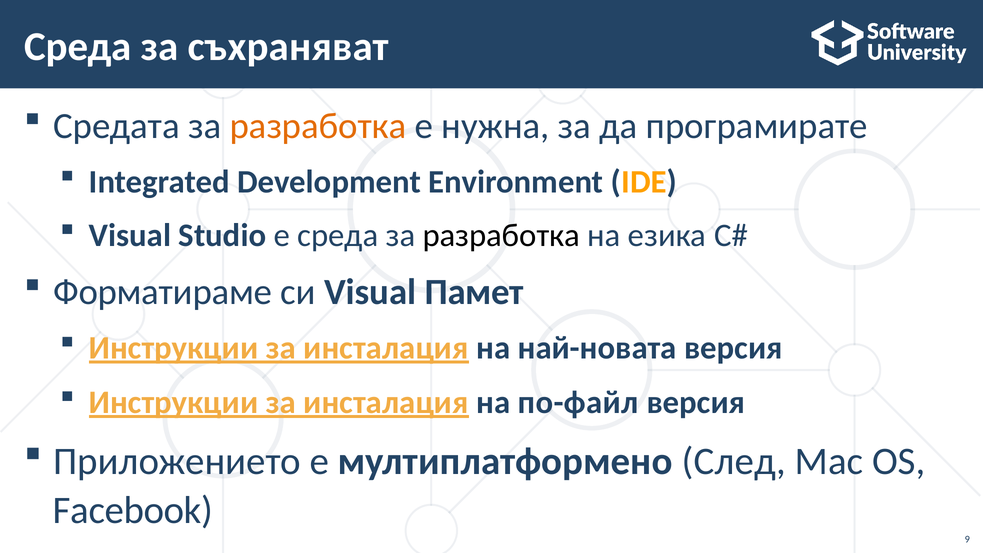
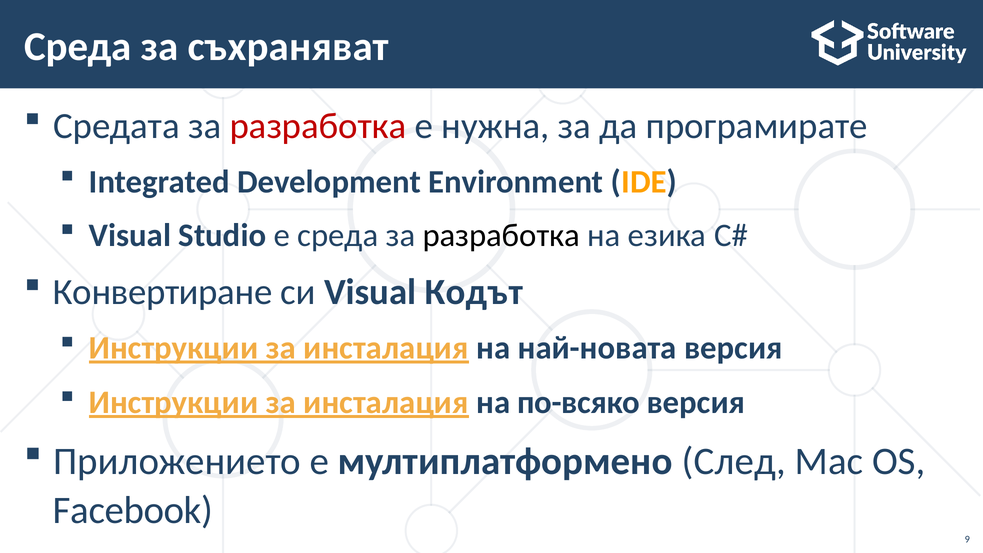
разработка colour: orange -> red (318, 126)
Форматираме: Форматираме -> Конвертиране (163, 292)
Памет: Памет -> Кодът (474, 292)
по-файл: по-файл -> по-всяко (579, 402)
